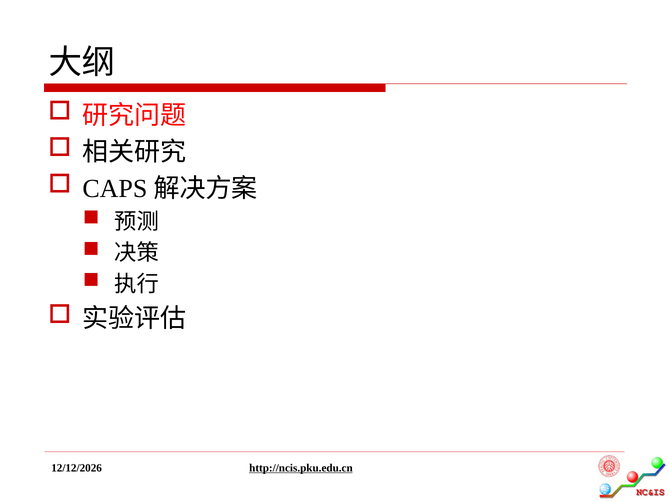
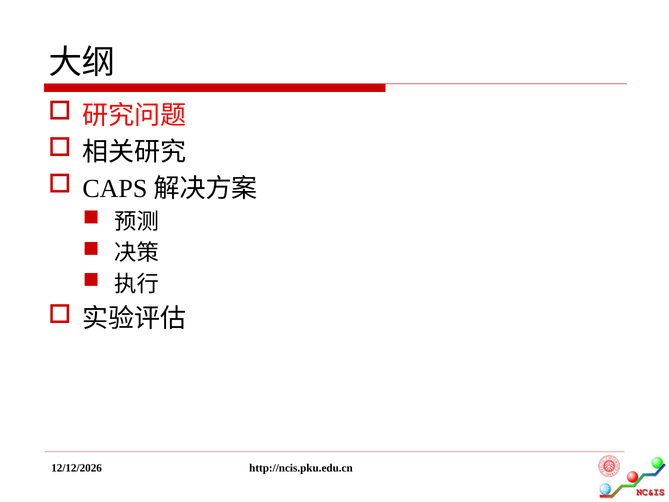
http://ncis.pku.edu.cn underline: present -> none (301, 468)
